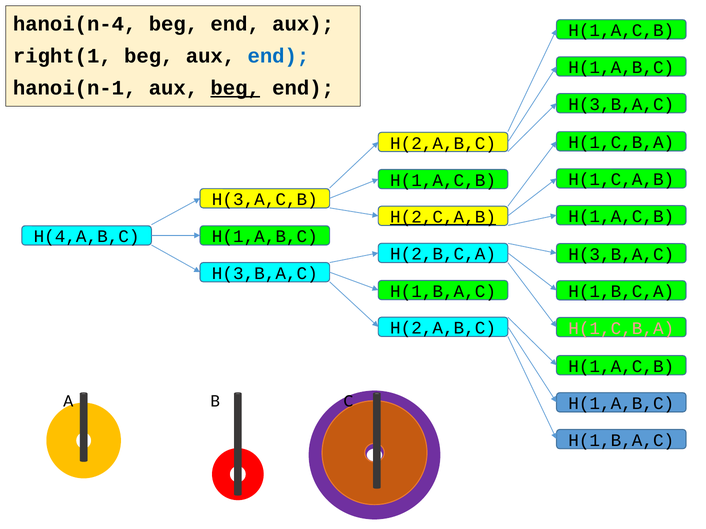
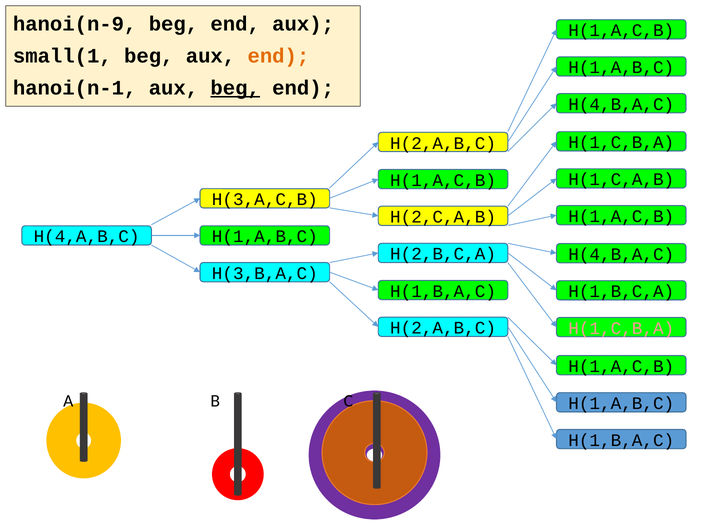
hanoi(n-4: hanoi(n-4 -> hanoi(n-9 (75, 24)
right(1: right(1 -> small(1 (62, 56)
end colour: blue -> orange (278, 56)
H(3,B,A,C: H(3,B,A,C -> H(4,B,A,C (621, 105)
H(2,C,A,B underline: present -> none (443, 217)
H(3,B,A,C: H(3,B,A,C -> H(4,B,A,C (621, 255)
